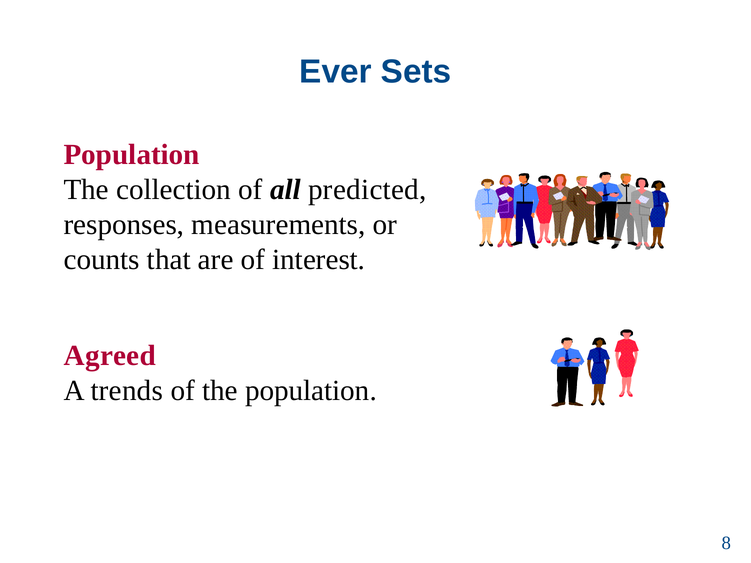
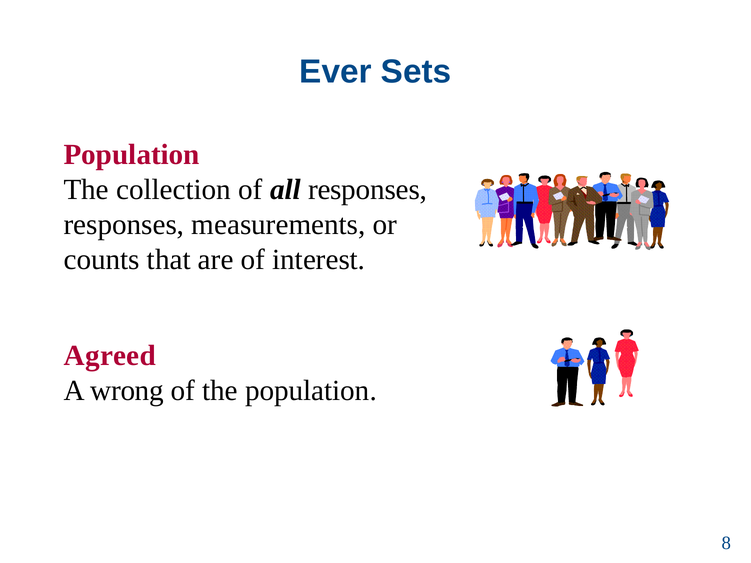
all predicted: predicted -> responses (368, 190)
trends: trends -> wrong (127, 391)
